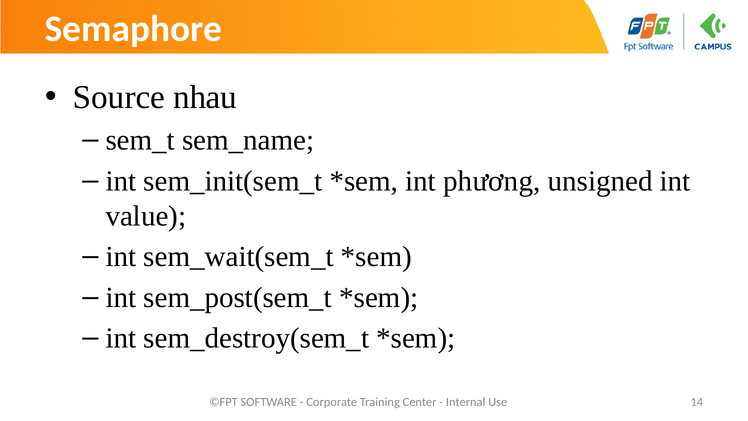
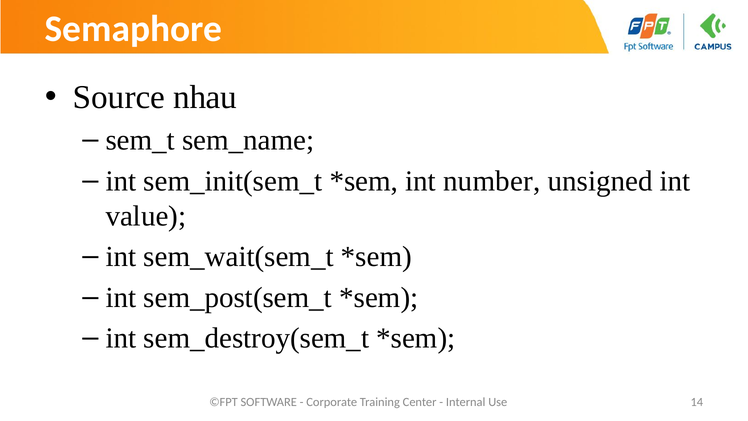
phương: phương -> number (492, 181)
